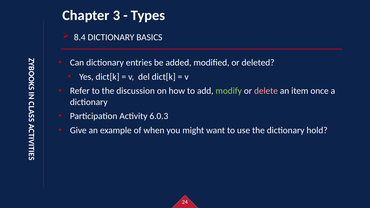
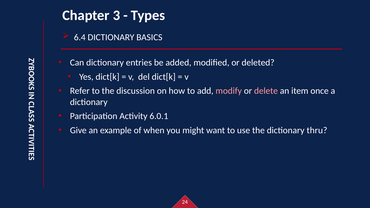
8.4: 8.4 -> 6.4 (80, 37)
modify colour: light green -> pink (229, 91)
6.0.3: 6.0.3 -> 6.0.1 (159, 116)
hold: hold -> thru (317, 130)
